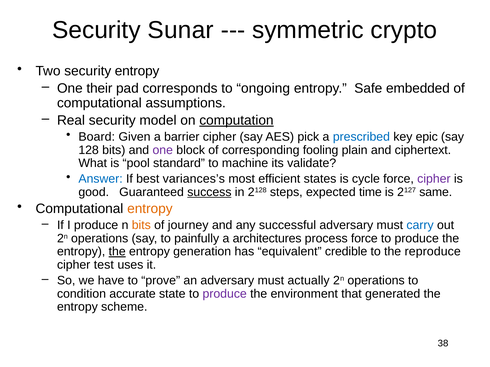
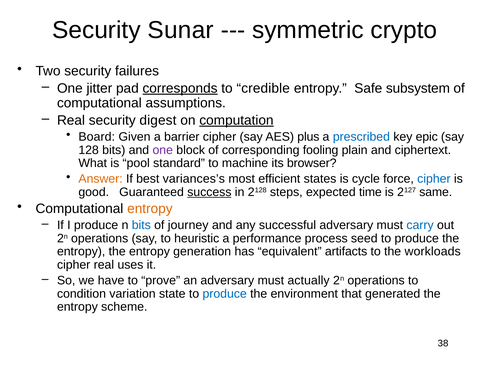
security entropy: entropy -> failures (137, 71)
their: their -> jitter (99, 88)
corresponds underline: none -> present (180, 88)
ongoing: ongoing -> credible (263, 88)
embedded: embedded -> subsystem (418, 88)
model: model -> digest (158, 121)
pick: pick -> plus (308, 137)
validate: validate -> browser (312, 163)
Answer colour: blue -> orange (101, 179)
cipher colour: purple -> blue (434, 179)
bits colour: orange -> blue (141, 225)
painfully: painfully -> heuristic (197, 239)
architectures: architectures -> performance (267, 239)
process force: force -> seed (364, 239)
the underline: present -> none (117, 252)
credible: credible -> artifacts (346, 252)
reproduce: reproduce -> workloads (433, 252)
cipher test: test -> real (104, 265)
accurate: accurate -> variation (133, 294)
produce colour: purple -> blue (225, 294)
